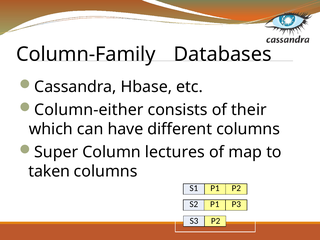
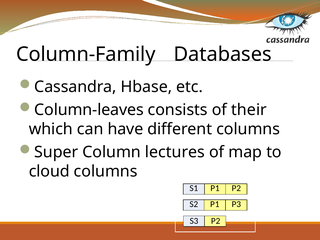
Column-either: Column-either -> Column-leaves (89, 110)
taken: taken -> cloud (49, 171)
